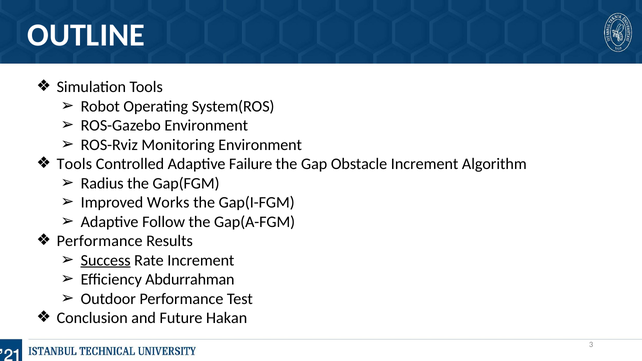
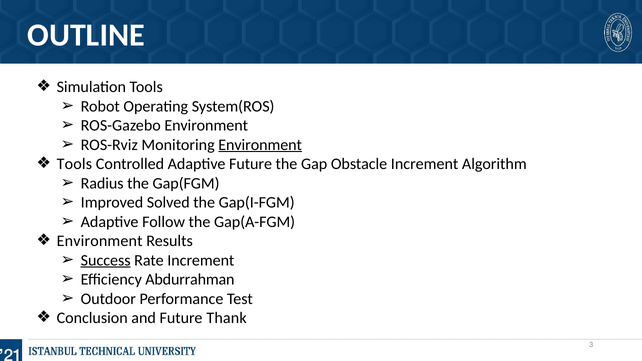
Environment underline: none -> present (260, 145)
Adaptive Failure: Failure -> Future (251, 164)
Works: Works -> Solved (168, 203)
Performance: Performance -> Environment (100, 241)
Hakan: Hakan -> Thank (227, 318)
